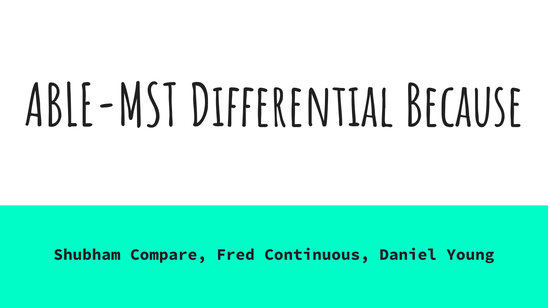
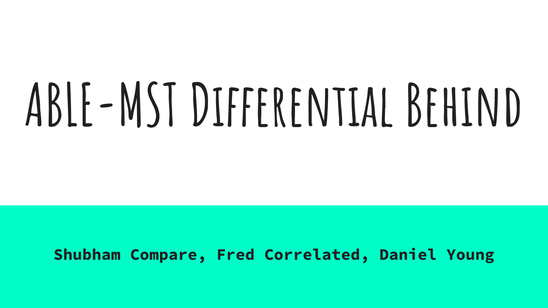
Because: Because -> Behind (464, 107)
Continuous: Continuous -> Correlated (317, 255)
